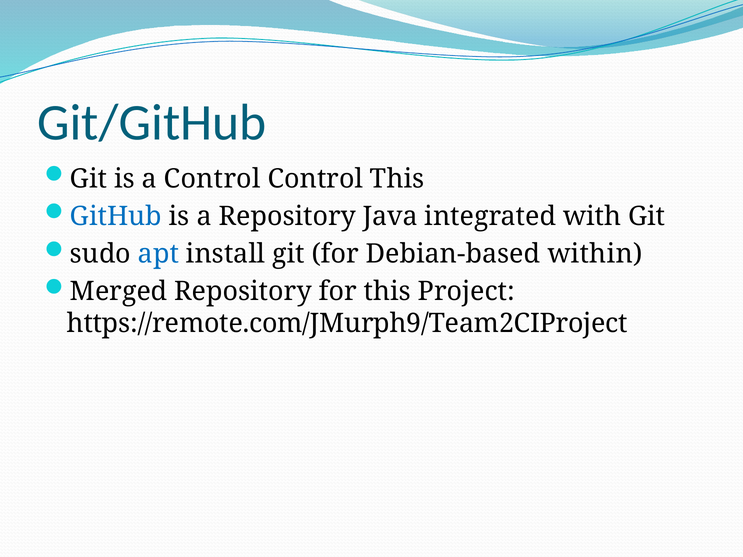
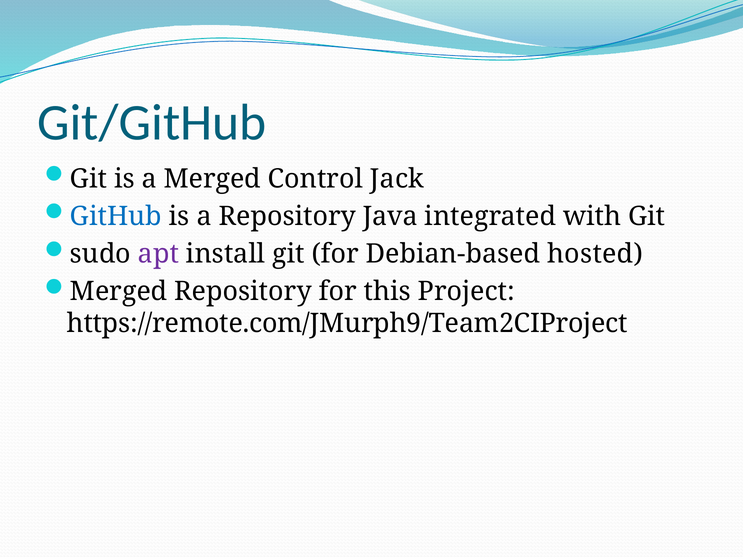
a Control: Control -> Merged (212, 179)
Control This: This -> Jack (397, 179)
apt colour: blue -> purple (158, 254)
within: within -> hosted (595, 254)
